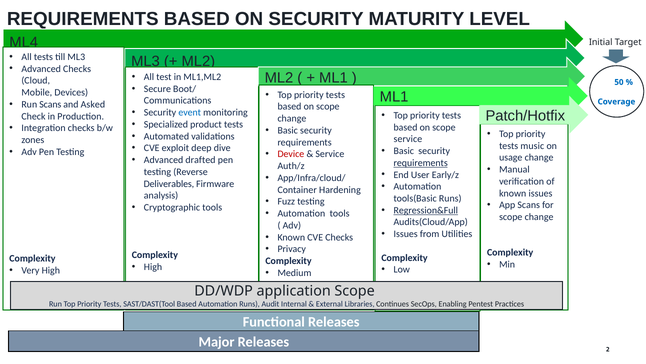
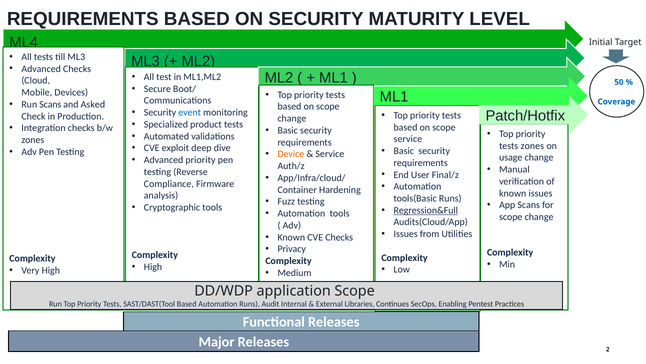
tests music: music -> zones (532, 146)
Device colour: red -> orange (291, 154)
Advanced drafted: drafted -> priority (201, 160)
requirements underline: present -> none (421, 163)
Early/z: Early/z -> Final/z (445, 174)
Deliverables: Deliverables -> Compliance (169, 184)
